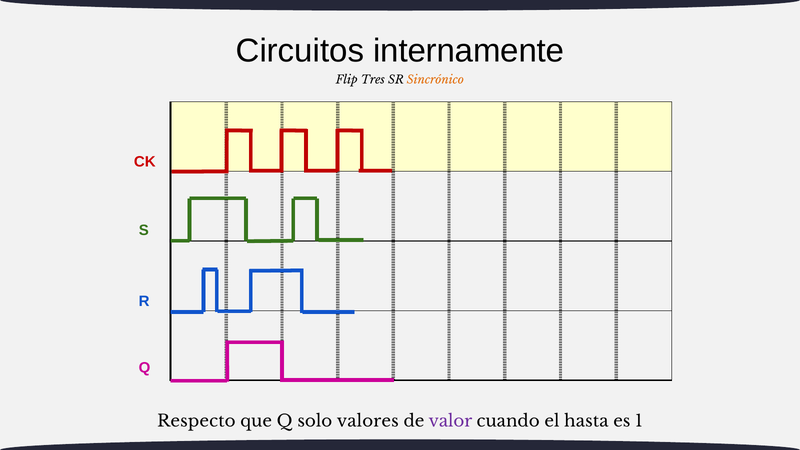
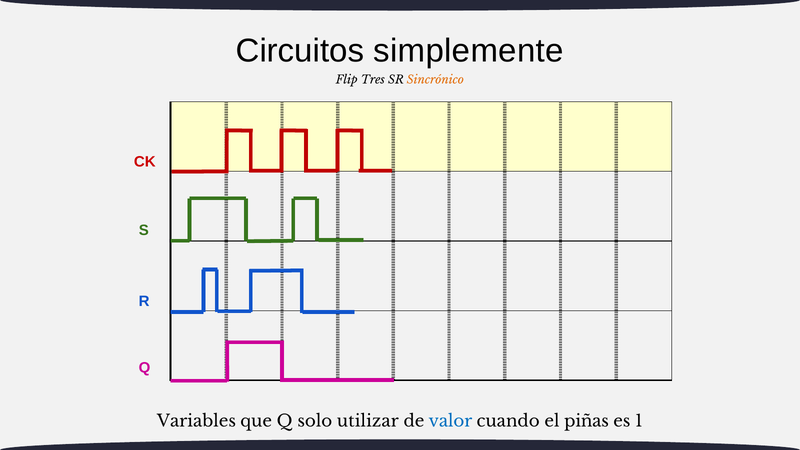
internamente: internamente -> simplemente (468, 51)
Respecto: Respecto -> Variables (196, 421)
valores: valores -> utilizar (368, 421)
valor colour: purple -> blue (451, 421)
hasta: hasta -> piñas (587, 421)
